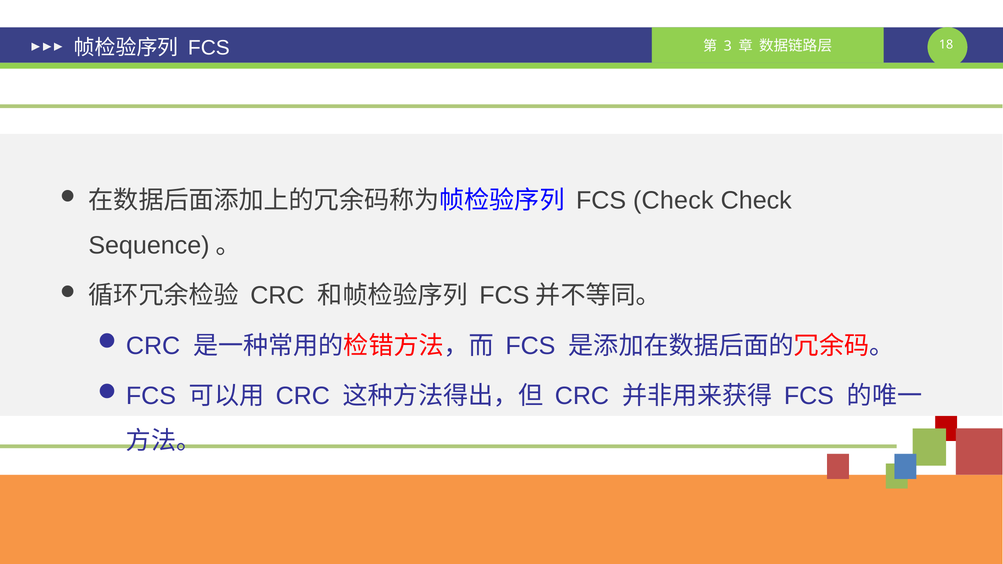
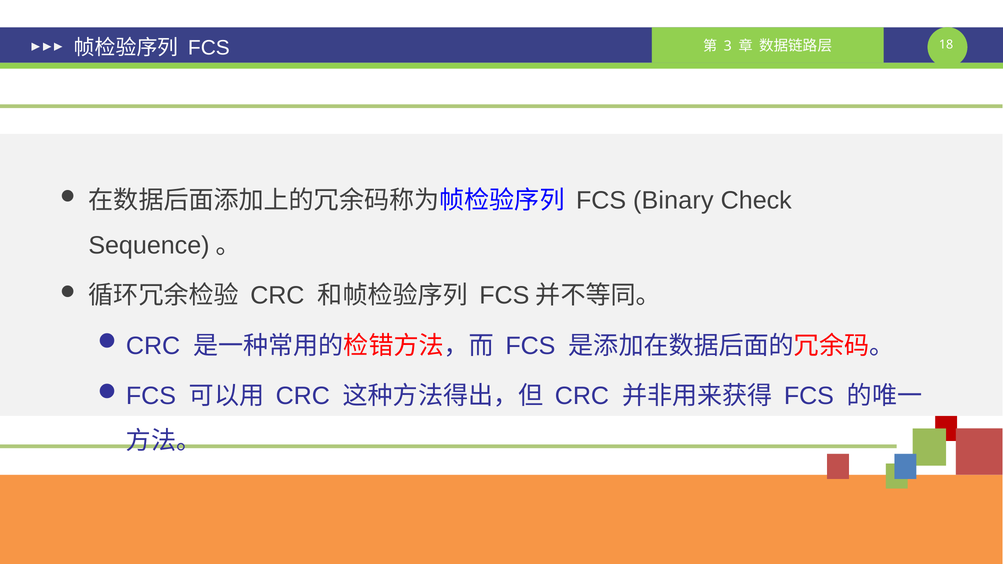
FCS Check: Check -> Binary (673, 200)
